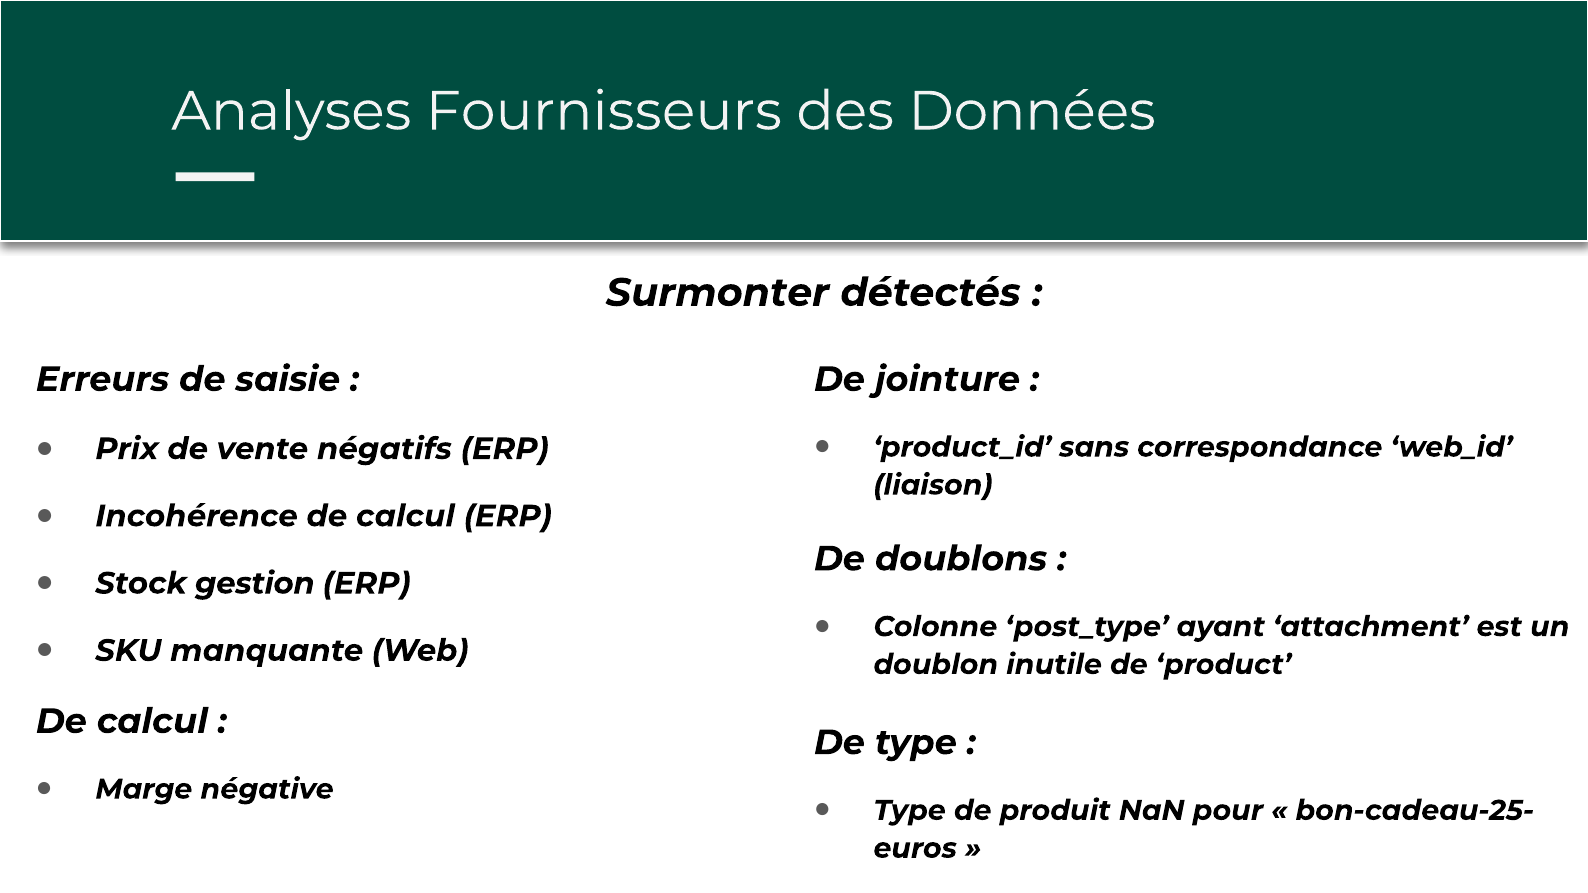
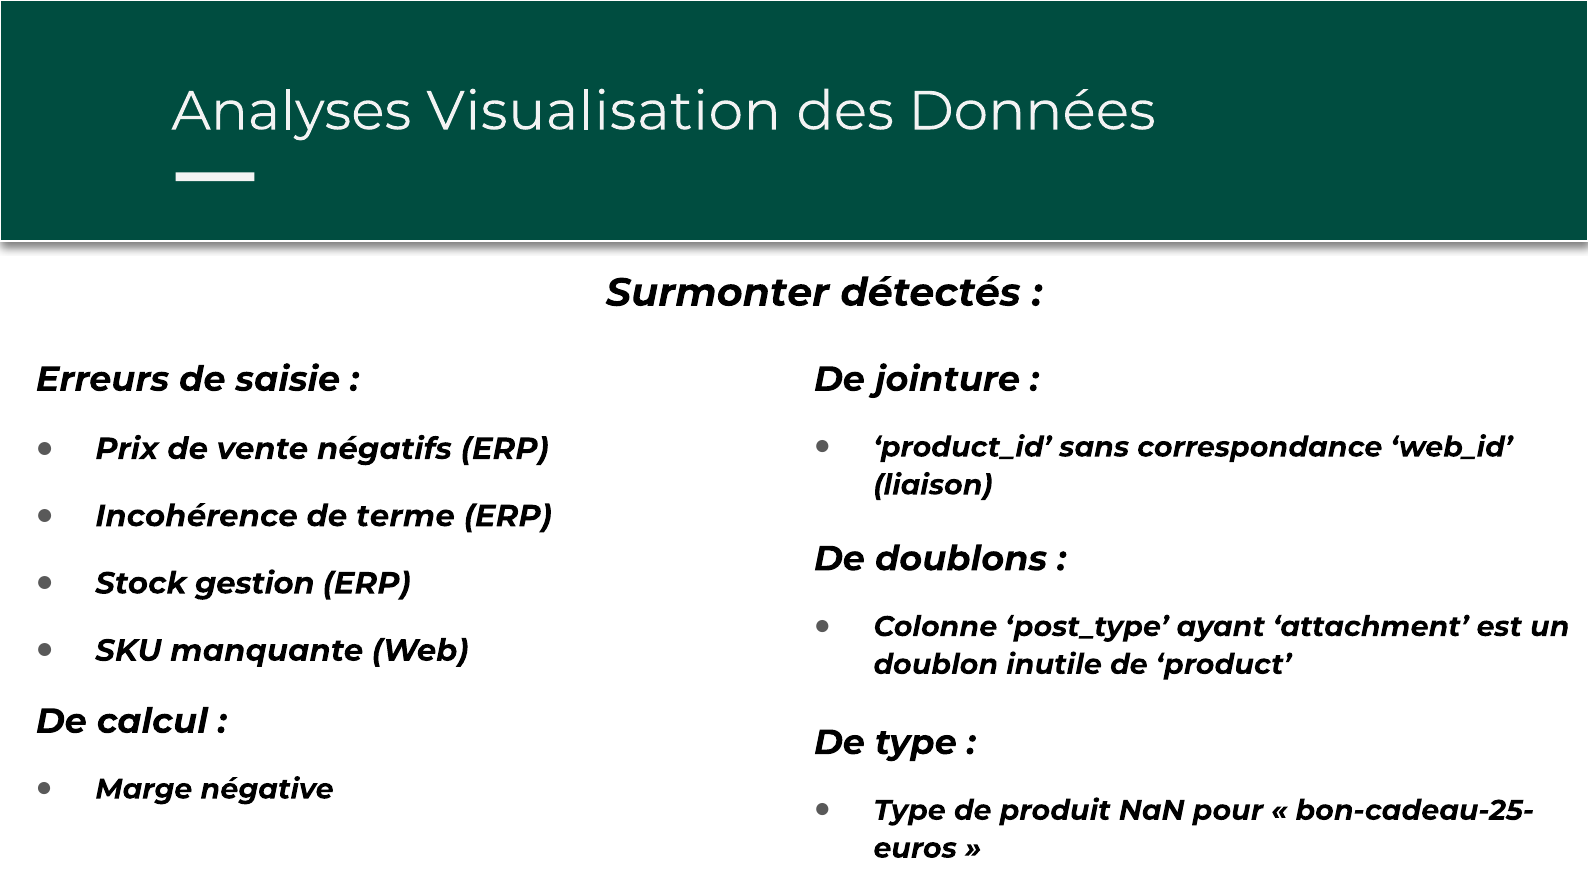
Fournisseurs: Fournisseurs -> Visualisation (604, 111)
Incohérence de calcul: calcul -> terme (405, 516)
